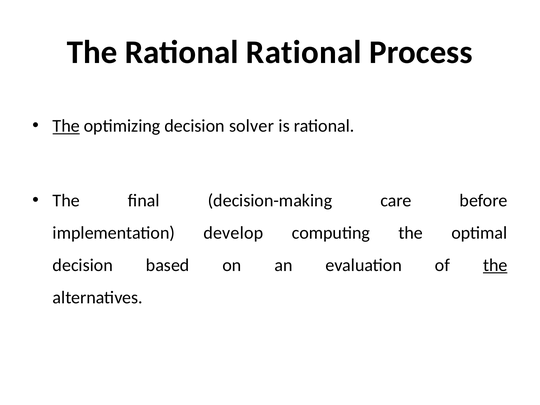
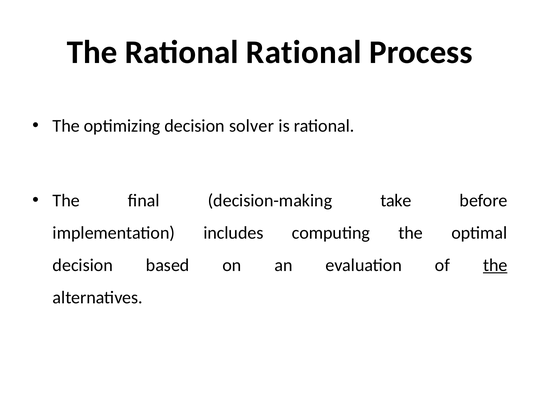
The underline: present -> none (66, 126)
care: care -> take (396, 200)
develop: develop -> includes (233, 233)
